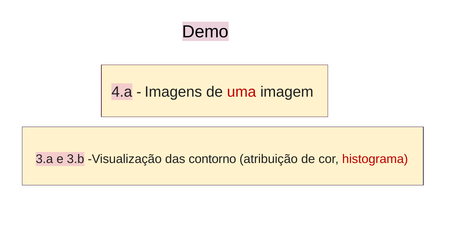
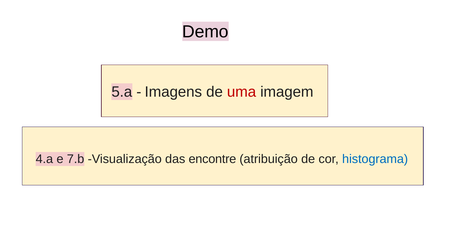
4.a: 4.a -> 5.a (122, 92)
3.a: 3.a -> 4.a (44, 160)
3.b: 3.b -> 7.b (76, 160)
contorno: contorno -> encontre (212, 160)
histograma colour: red -> blue (375, 160)
